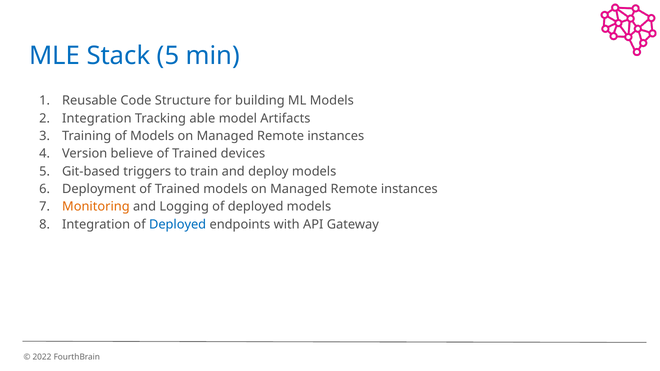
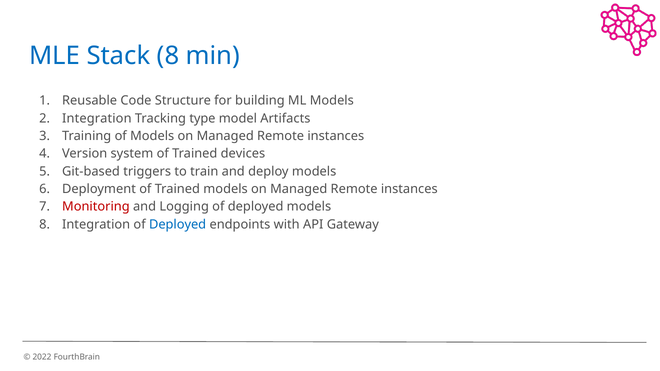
Stack 5: 5 -> 8 (168, 56)
able: able -> type (202, 118)
believe: believe -> system (132, 154)
Monitoring colour: orange -> red (96, 207)
